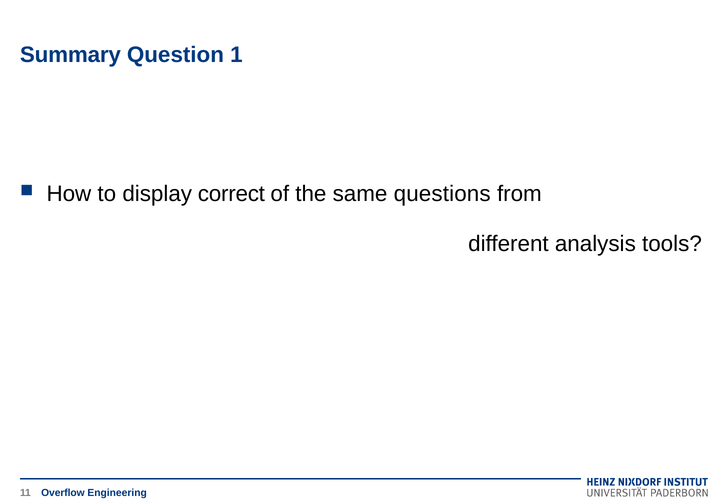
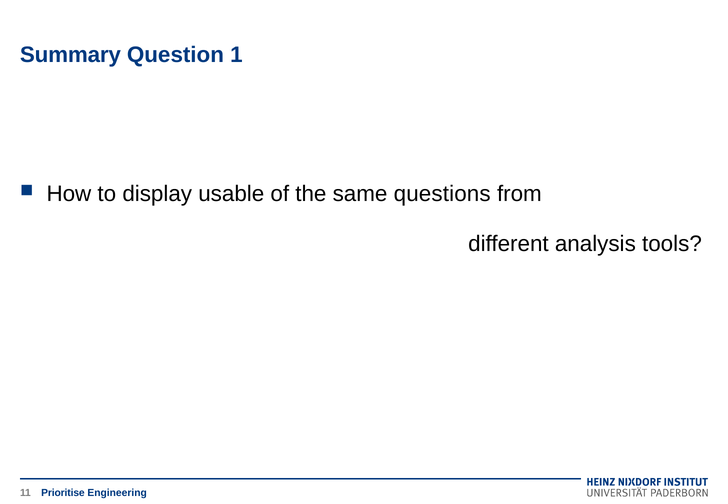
correct: correct -> usable (231, 194)
Overflow: Overflow -> Prioritise (63, 493)
